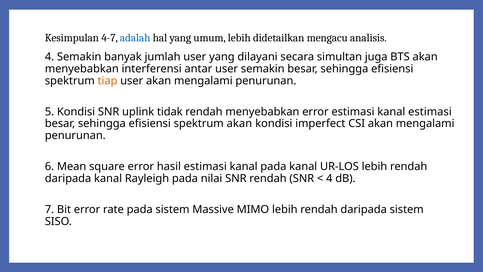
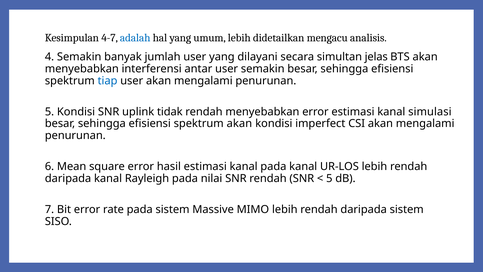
juga: juga -> jelas (376, 57)
tiap colour: orange -> blue (108, 81)
kanal estimasi: estimasi -> simulasi (430, 112)
4: 4 -> 5 (329, 178)
